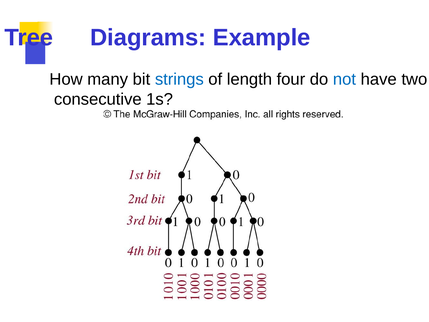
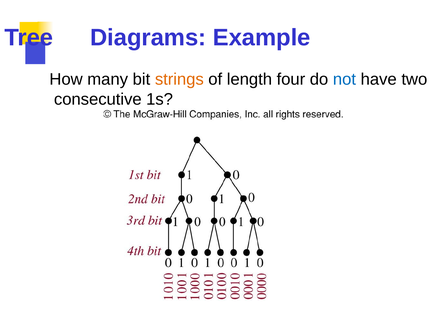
strings colour: blue -> orange (179, 79)
